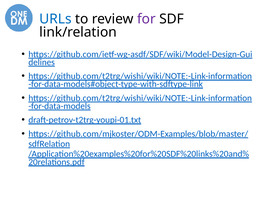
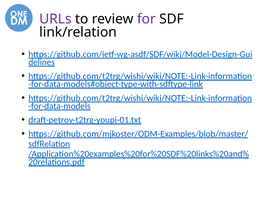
URLs colour: blue -> purple (55, 19)
